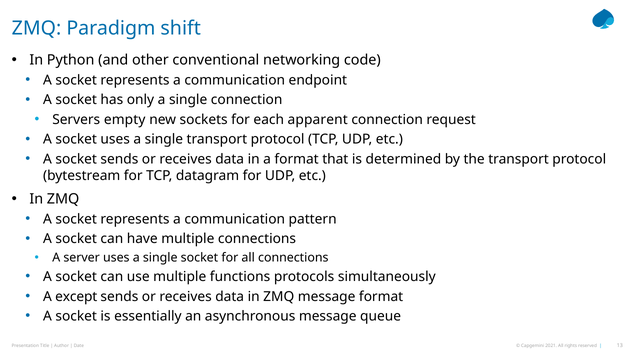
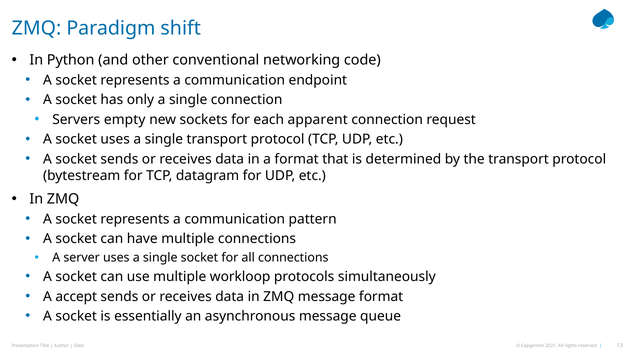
functions: functions -> workloop (240, 277)
except: except -> accept (76, 297)
